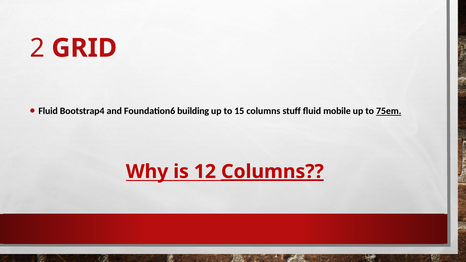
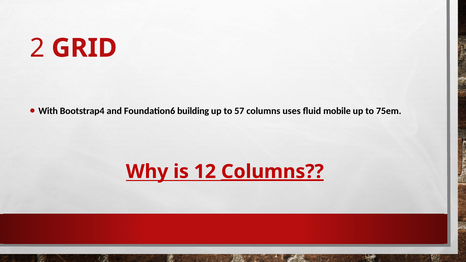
Fluid: Fluid -> With (48, 111)
15: 15 -> 57 (239, 111)
stuff: stuff -> uses (292, 111)
75em underline: present -> none (389, 111)
